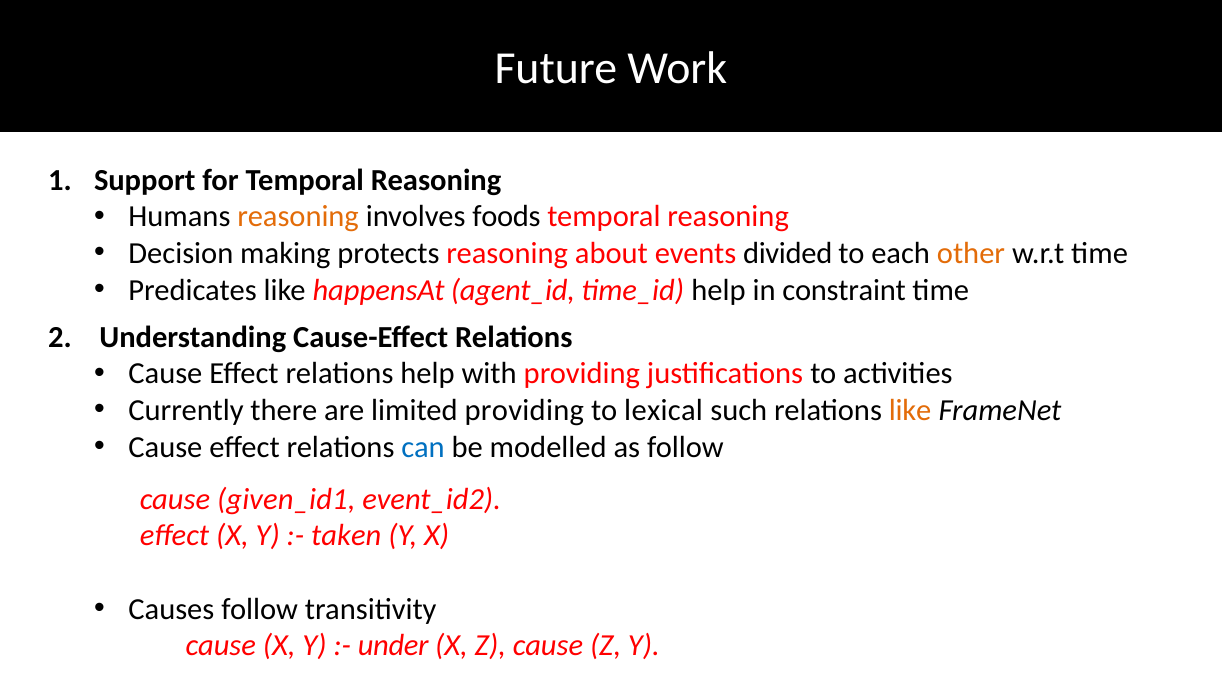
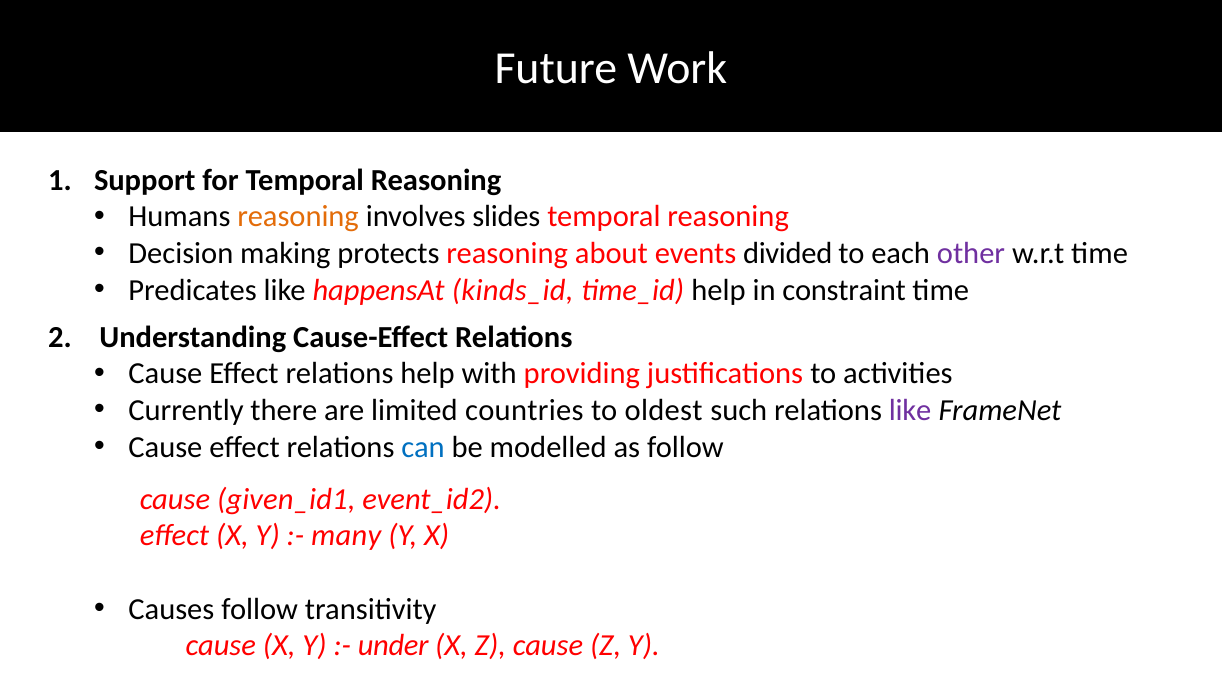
foods: foods -> slides (506, 217)
other colour: orange -> purple (971, 253)
agent_id: agent_id -> kinds_id (513, 290)
limited providing: providing -> countries (524, 411)
lexical: lexical -> oldest (664, 411)
like colour: orange -> purple (910, 411)
taken: taken -> many (346, 536)
